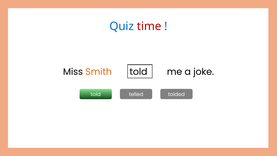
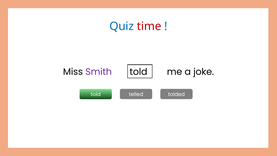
Smith colour: orange -> purple (99, 72)
